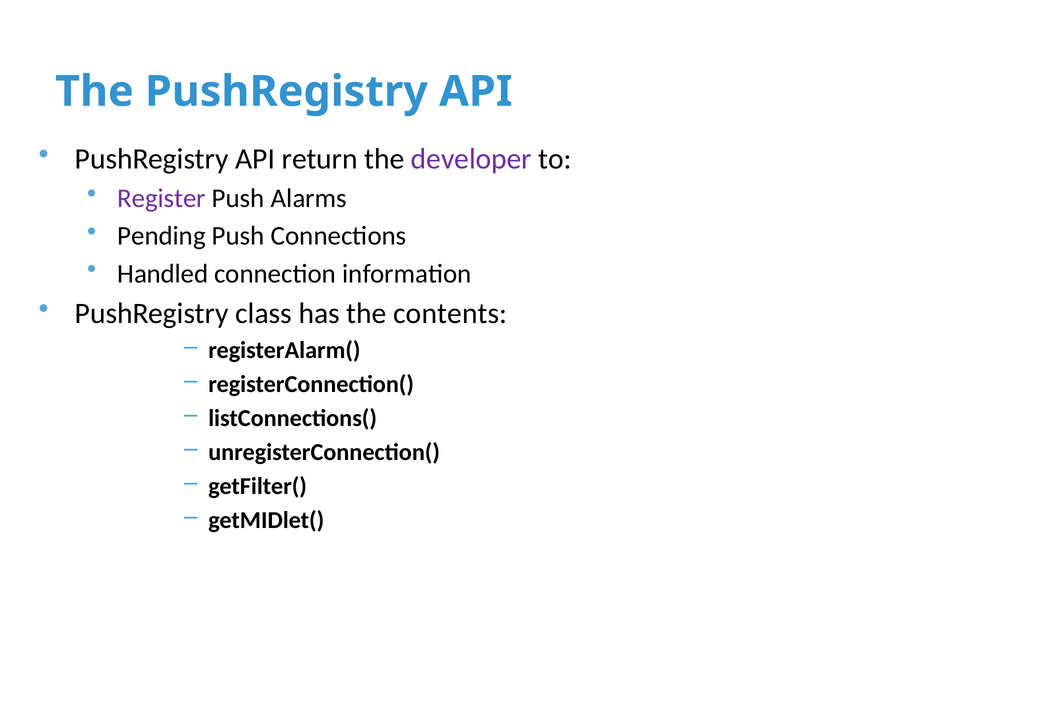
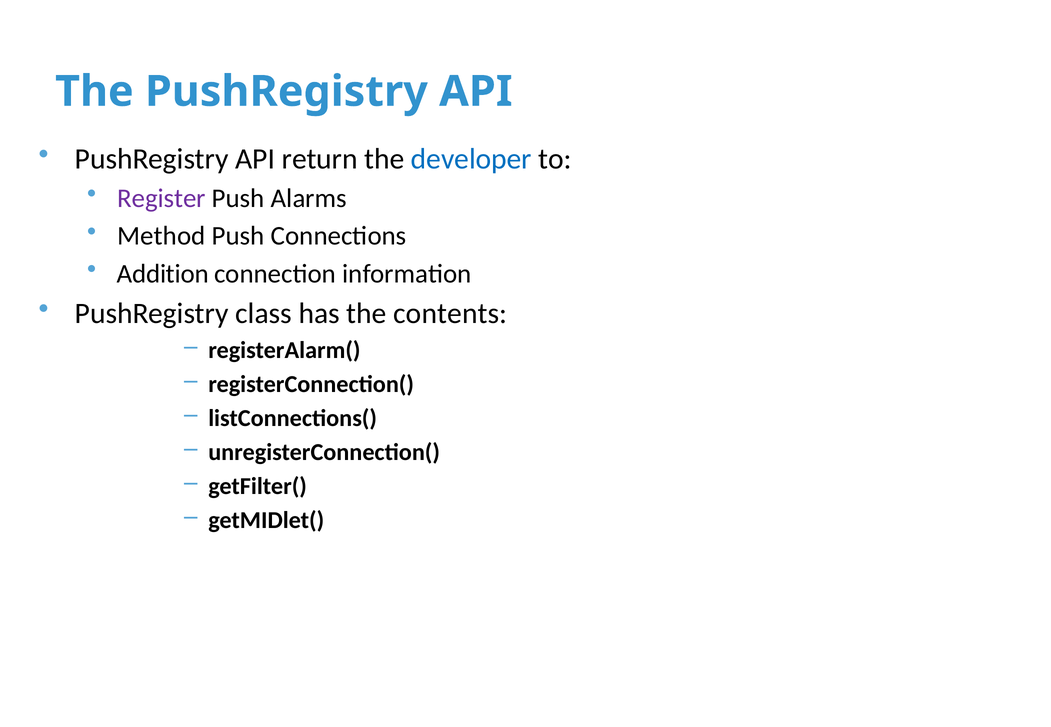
developer colour: purple -> blue (471, 159)
Pending: Pending -> Method (161, 236)
Handled: Handled -> Addition (163, 274)
